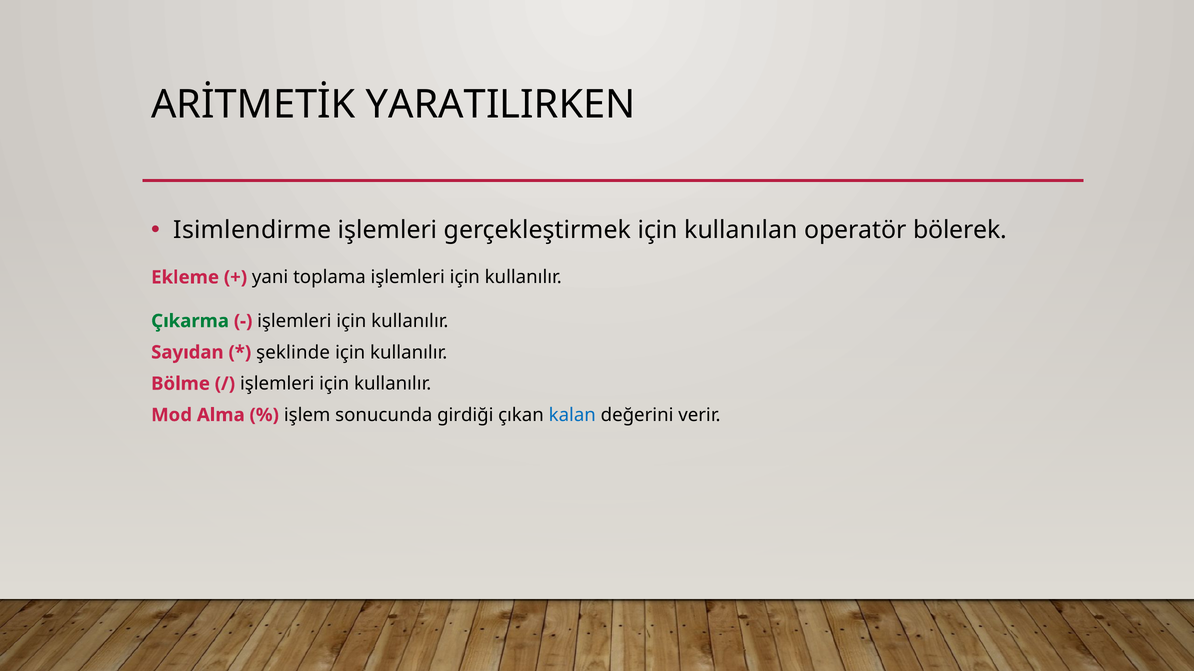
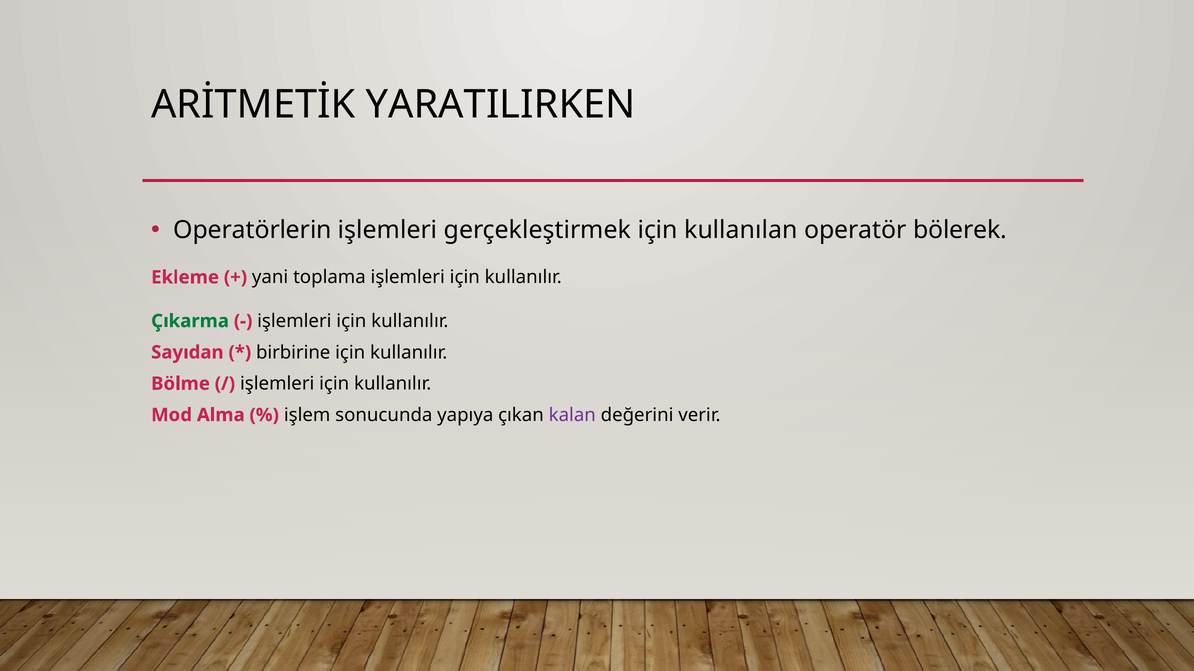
Isimlendirme: Isimlendirme -> Operatörlerin (253, 230)
şeklinde: şeklinde -> birbirine (293, 353)
girdiği: girdiği -> yapıya (465, 415)
kalan colour: blue -> purple (572, 415)
